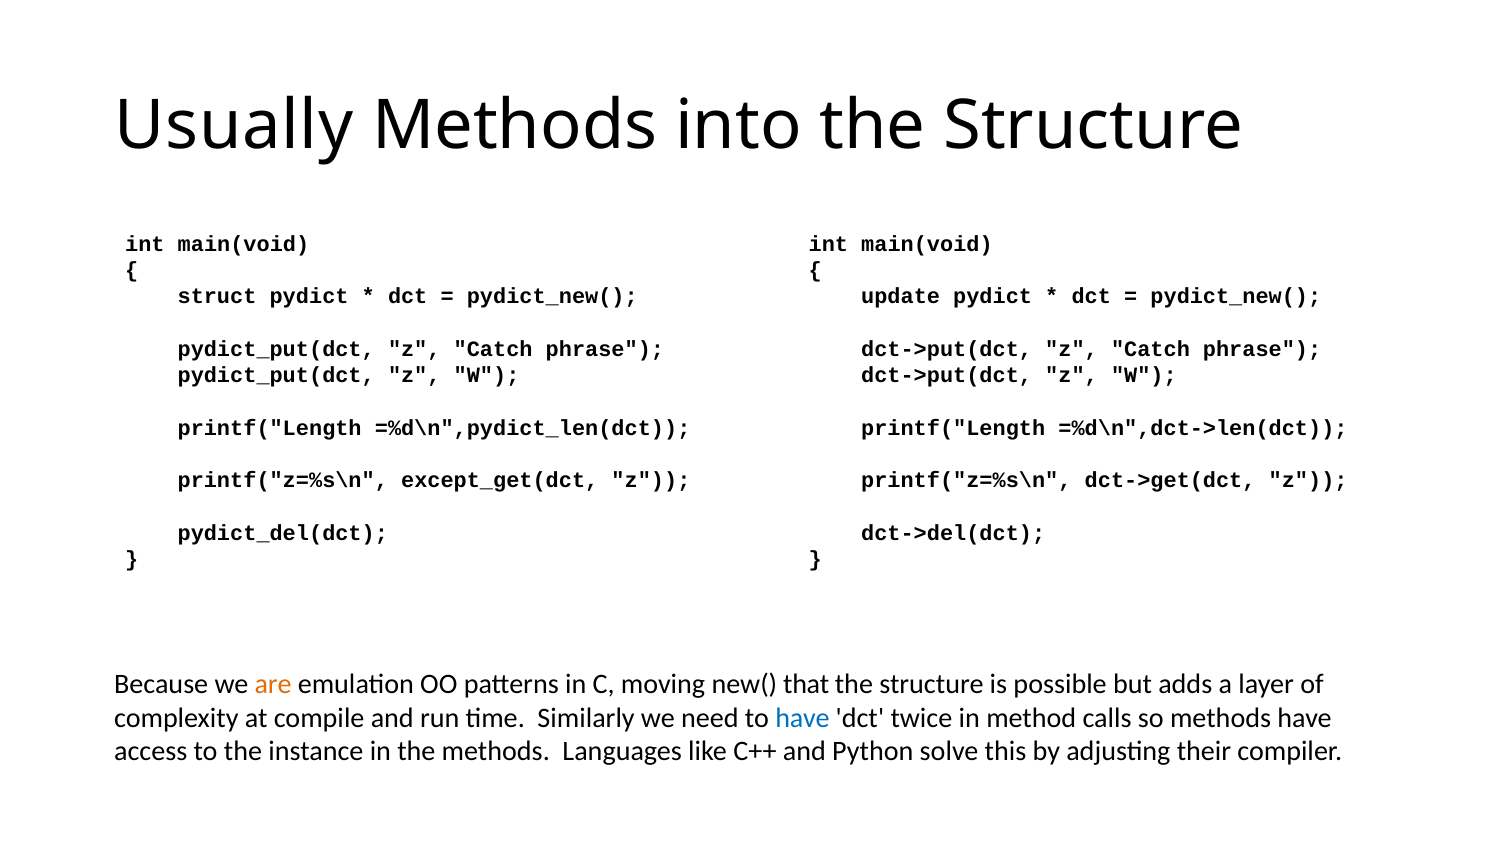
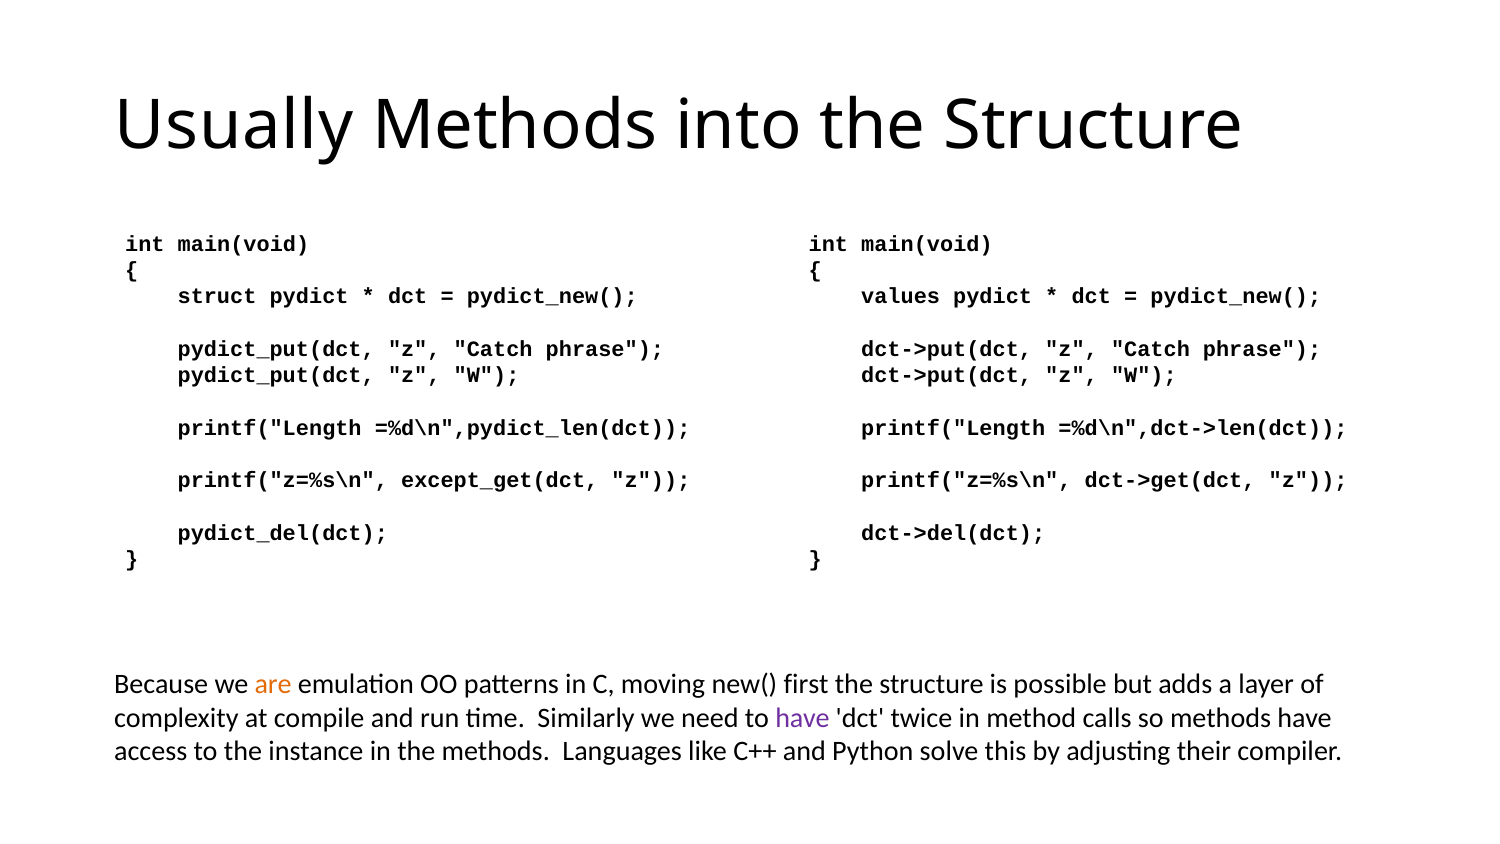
update: update -> values (901, 297)
that: that -> first (806, 684)
have colour: blue -> purple (802, 718)
